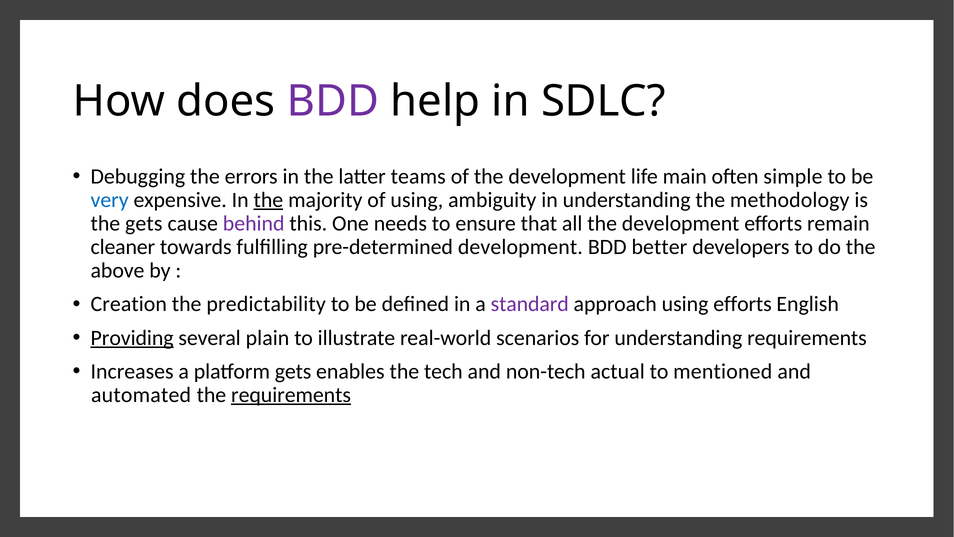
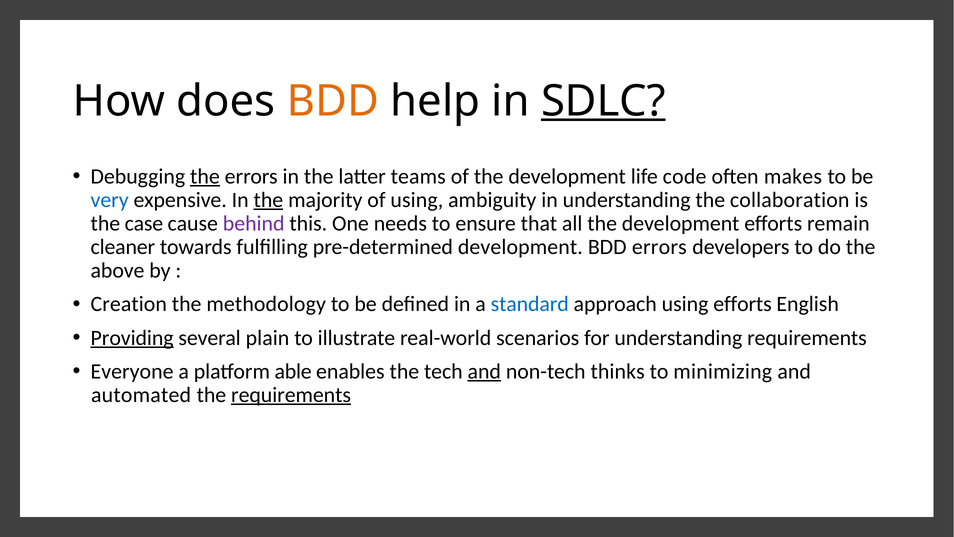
BDD colour: purple -> orange (333, 101)
SDLC underline: none -> present (603, 101)
the underline: none -> present (205, 176)
main: main -> code (685, 176)
simple: simple -> makes (793, 176)
methodology: methodology -> collaboration (790, 200)
the gets: gets -> case (144, 223)
BDD better: better -> errors (659, 247)
predictability: predictability -> methodology (266, 304)
standard colour: purple -> blue (530, 304)
Increases: Increases -> Everyone (132, 371)
platform gets: gets -> able (293, 371)
and underline: none -> present (484, 371)
actual: actual -> thinks (618, 371)
mentioned: mentioned -> minimizing (723, 371)
